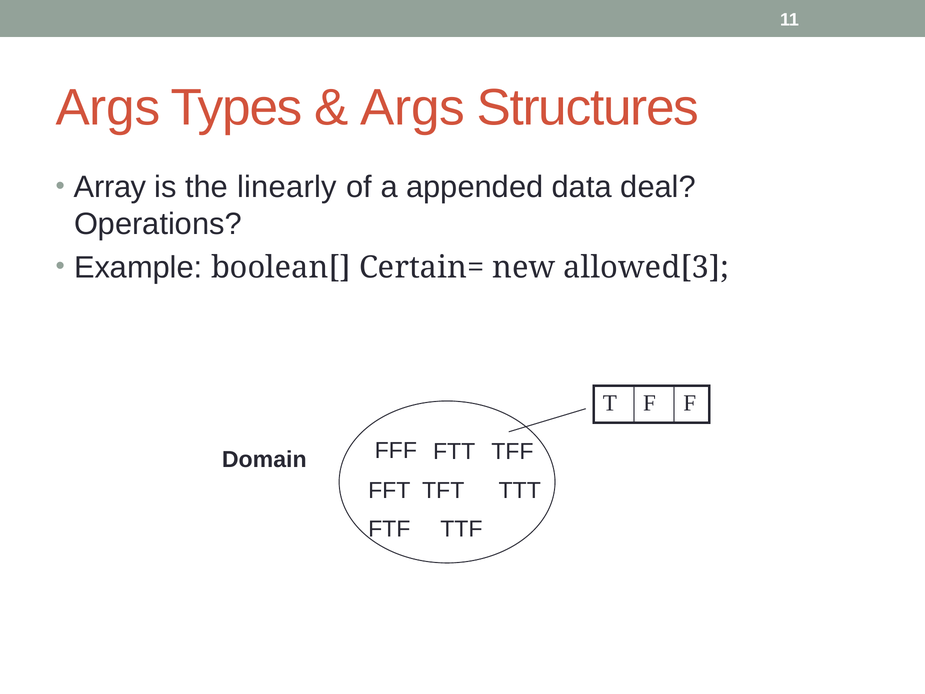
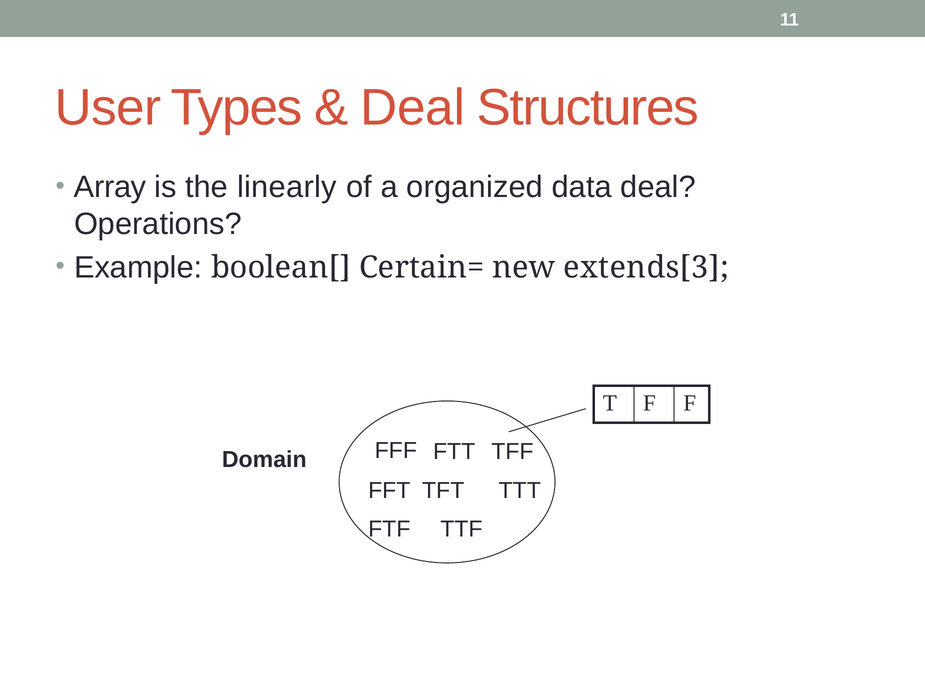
Args: Args -> User (108, 108)
Args: Args -> Deal (413, 108)
appended: appended -> organized (475, 187)
allowed[3: allowed[3 -> extends[3 (646, 267)
